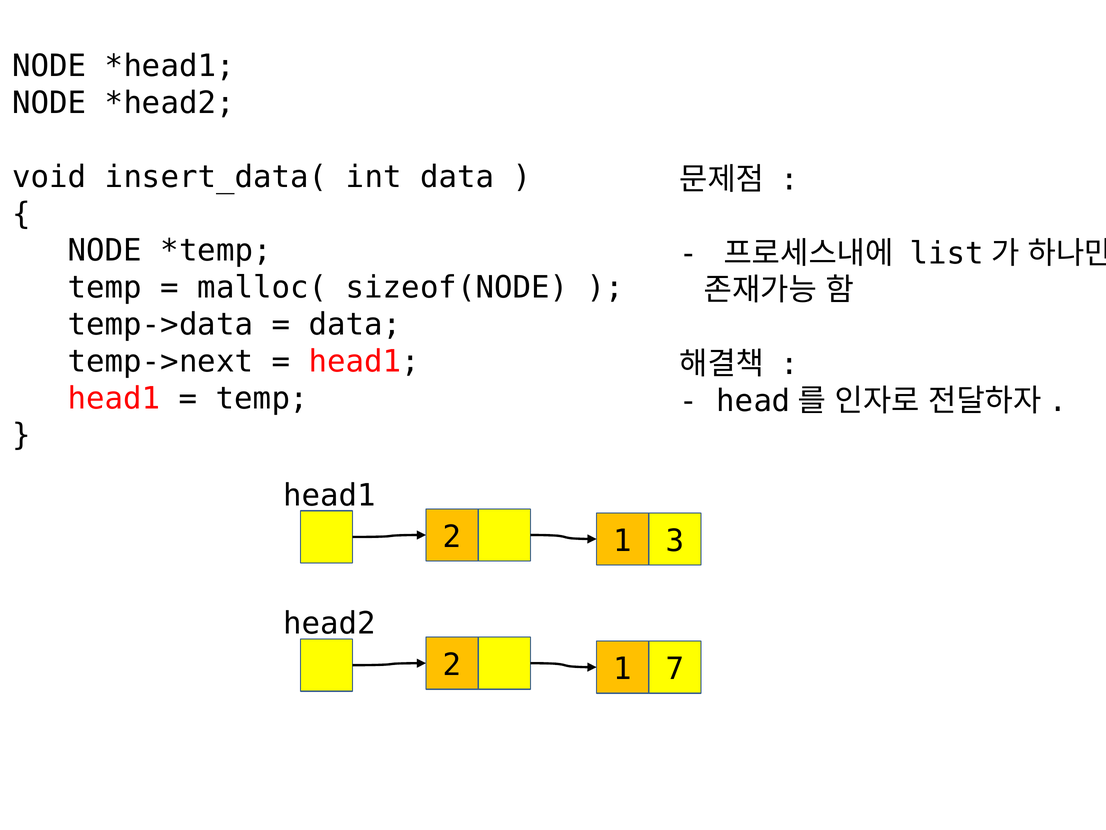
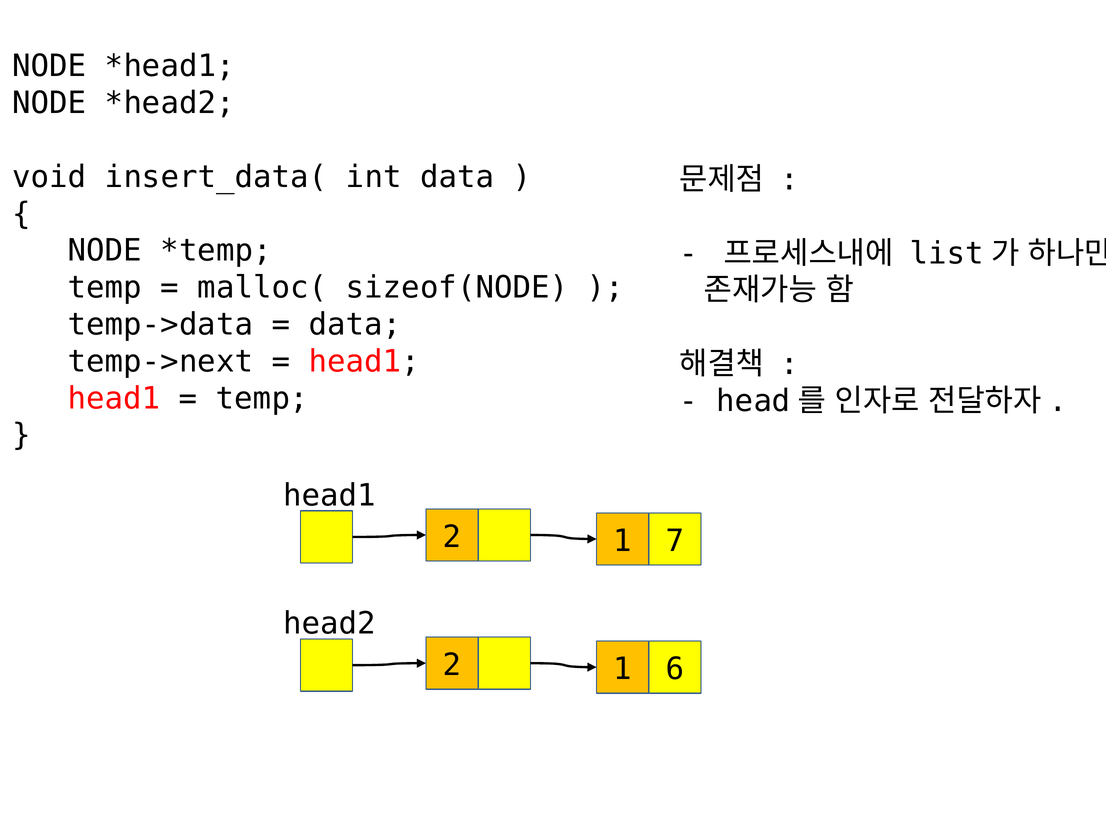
3: 3 -> 7 (675, 541)
7: 7 -> 6 (675, 669)
